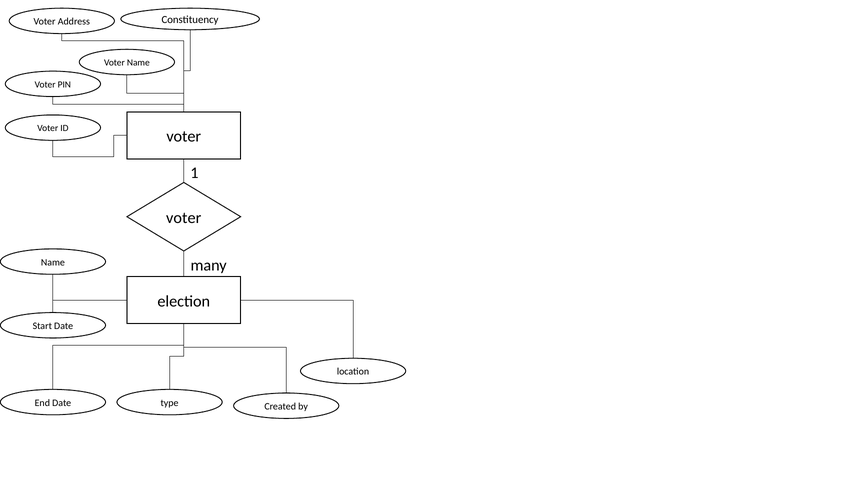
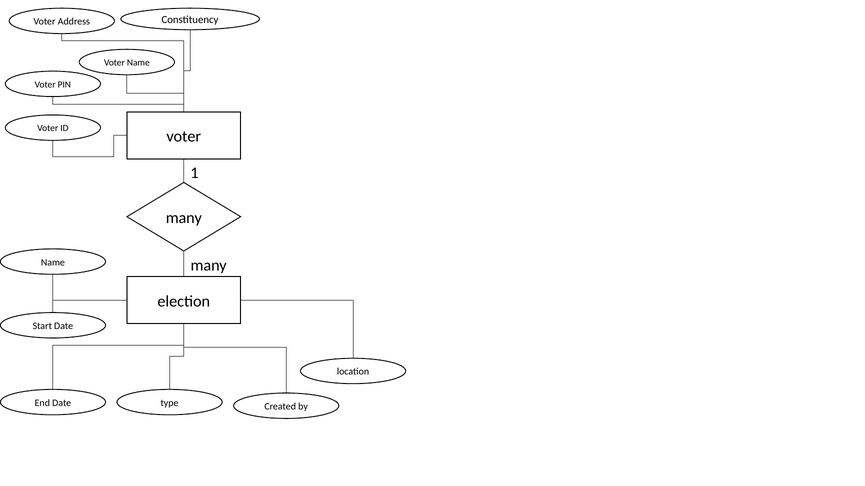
voter: voter -> many (184, 218)
